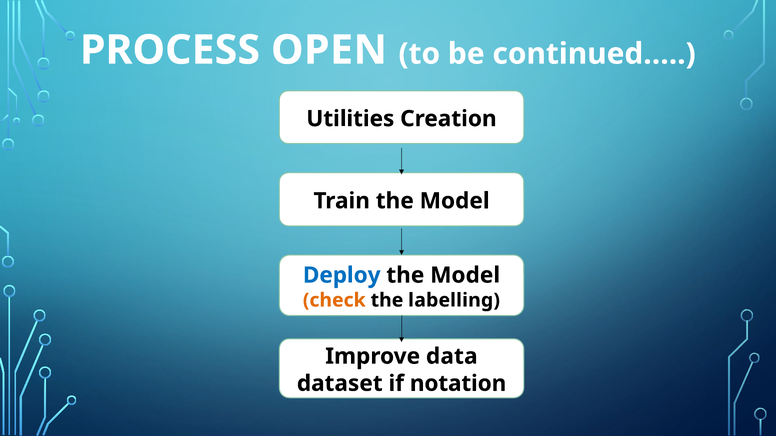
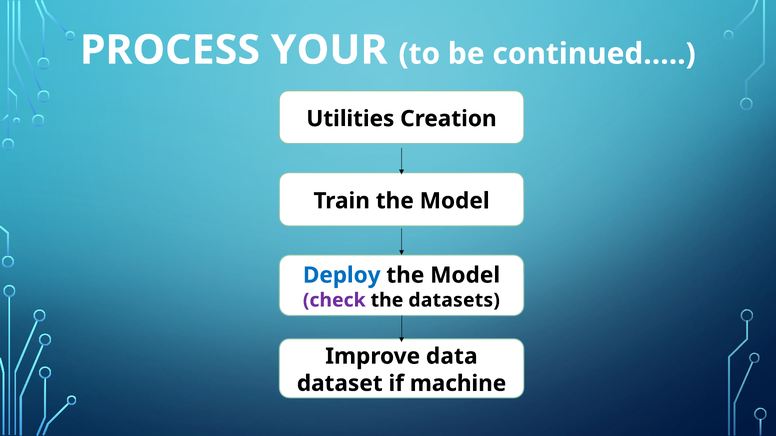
OPEN: OPEN -> YOUR (329, 50)
check colour: orange -> purple (334, 301)
labelling: labelling -> datasets (454, 301)
notation: notation -> machine (458, 384)
